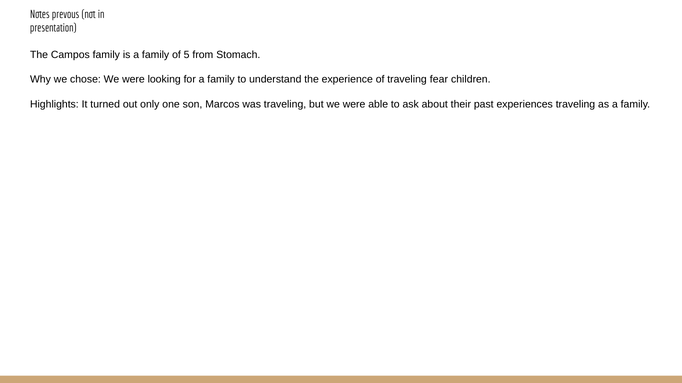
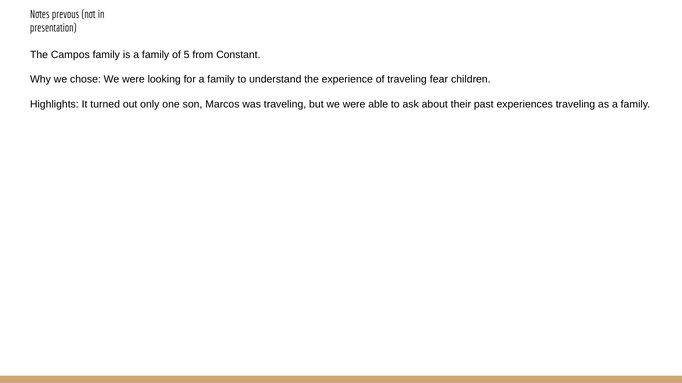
Stomach: Stomach -> Constant (238, 55)
